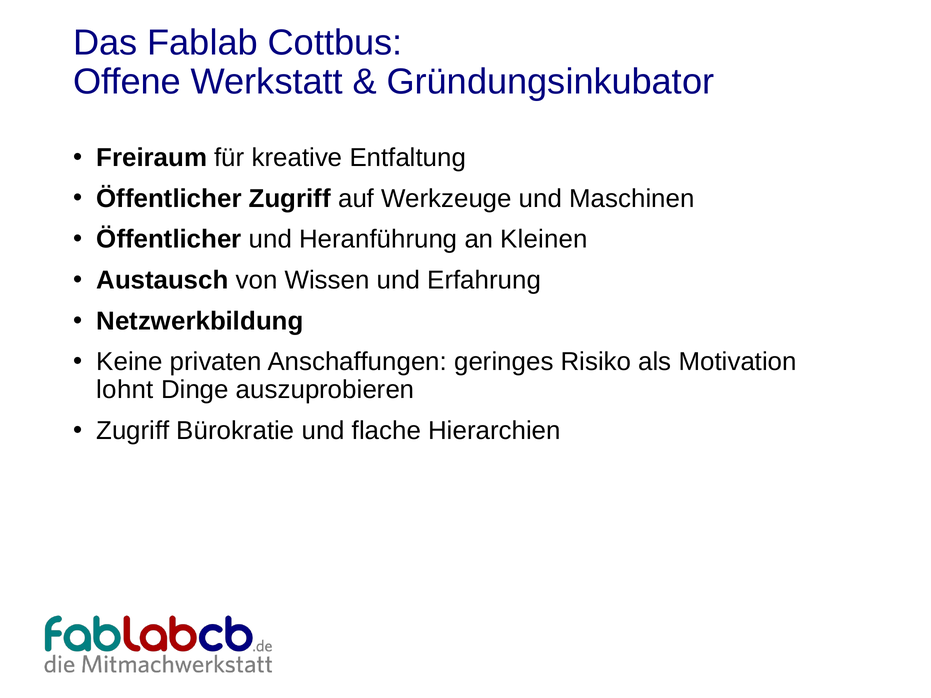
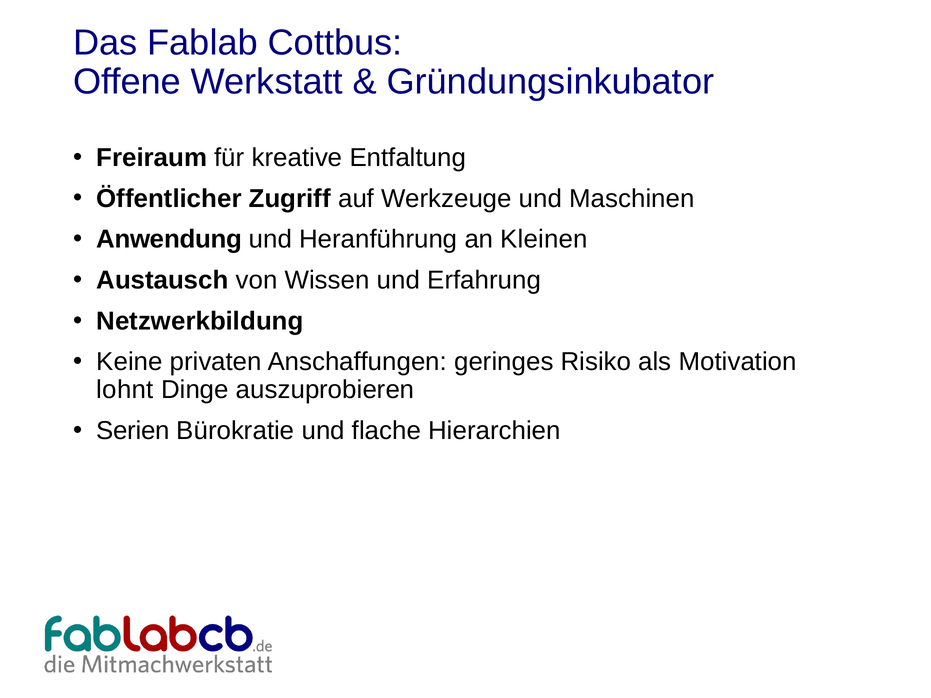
Öffentlicher: Öffentlicher -> Anwendung (169, 239)
Zugriff: Zugriff -> Serien (133, 431)
